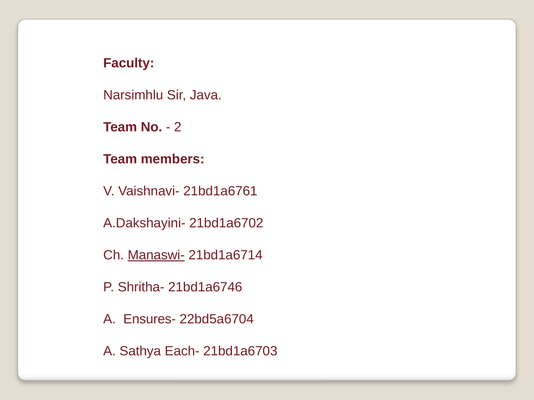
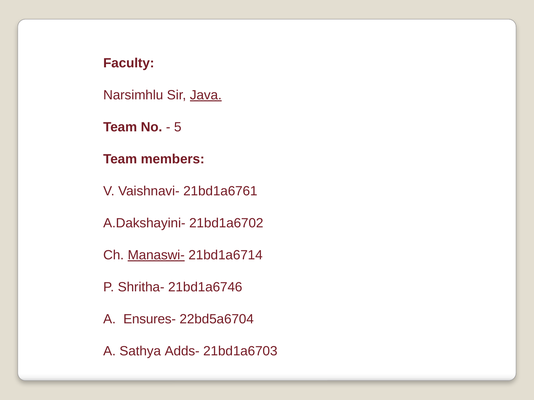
Java underline: none -> present (206, 95)
2: 2 -> 5 (178, 127)
Each-: Each- -> Adds- (182, 352)
